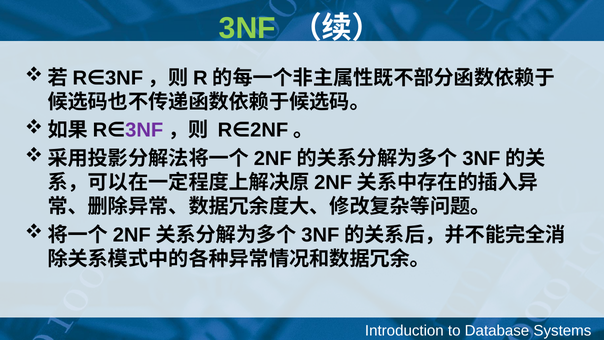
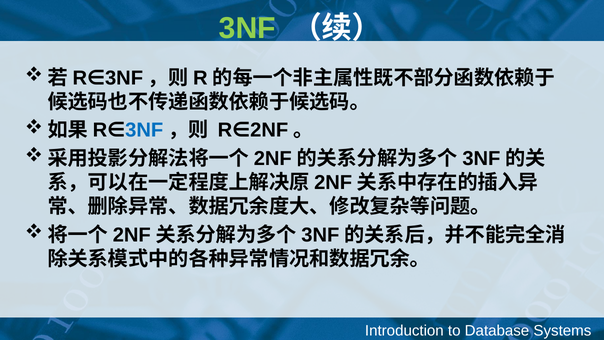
3NF colour: purple -> blue (144, 130)
